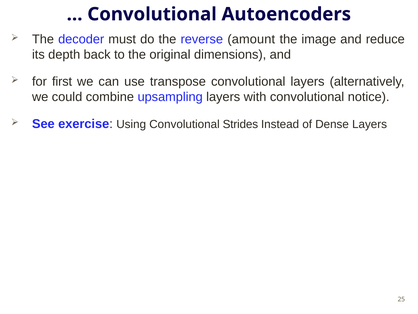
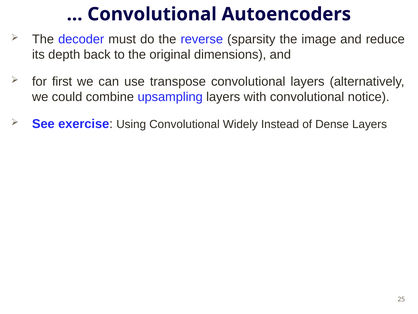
amount: amount -> sparsity (251, 39)
Strides: Strides -> Widely (240, 124)
